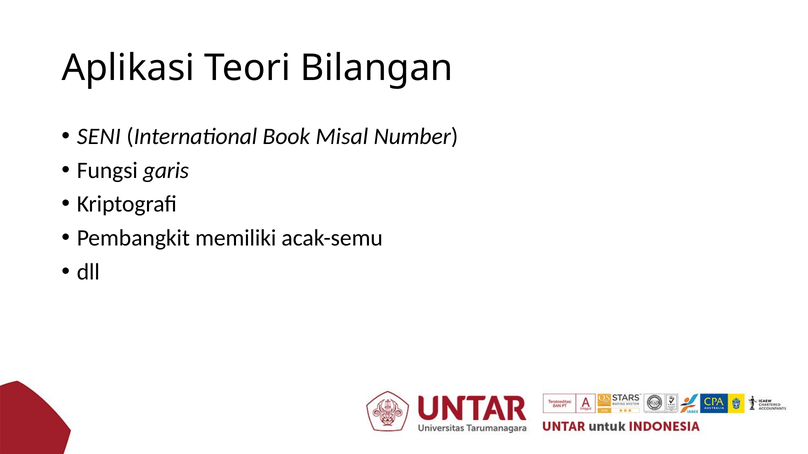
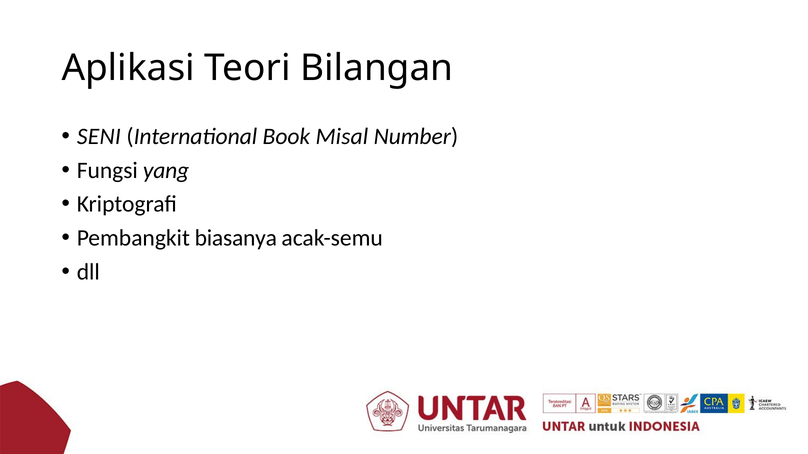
garis: garis -> yang (166, 170)
memiliki: memiliki -> biasanya (236, 238)
